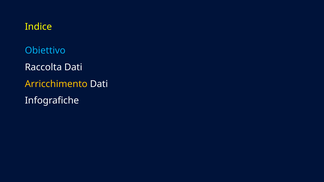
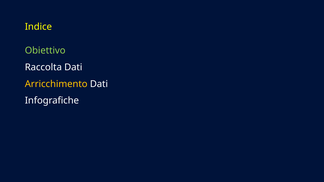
Obiettivo colour: light blue -> light green (45, 51)
